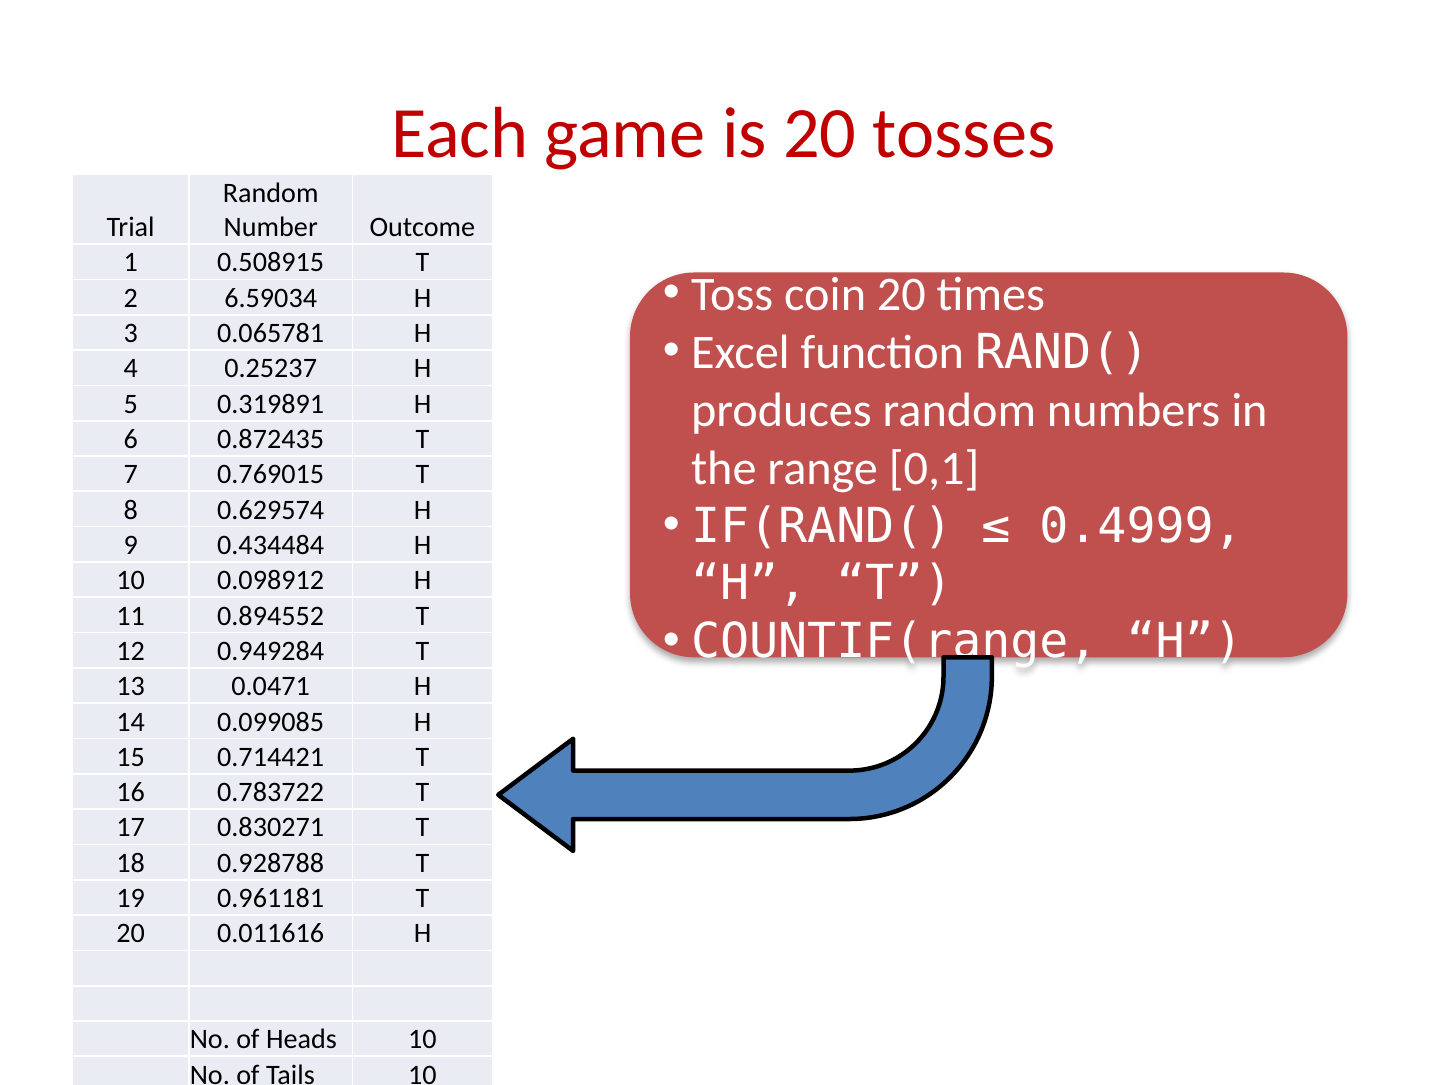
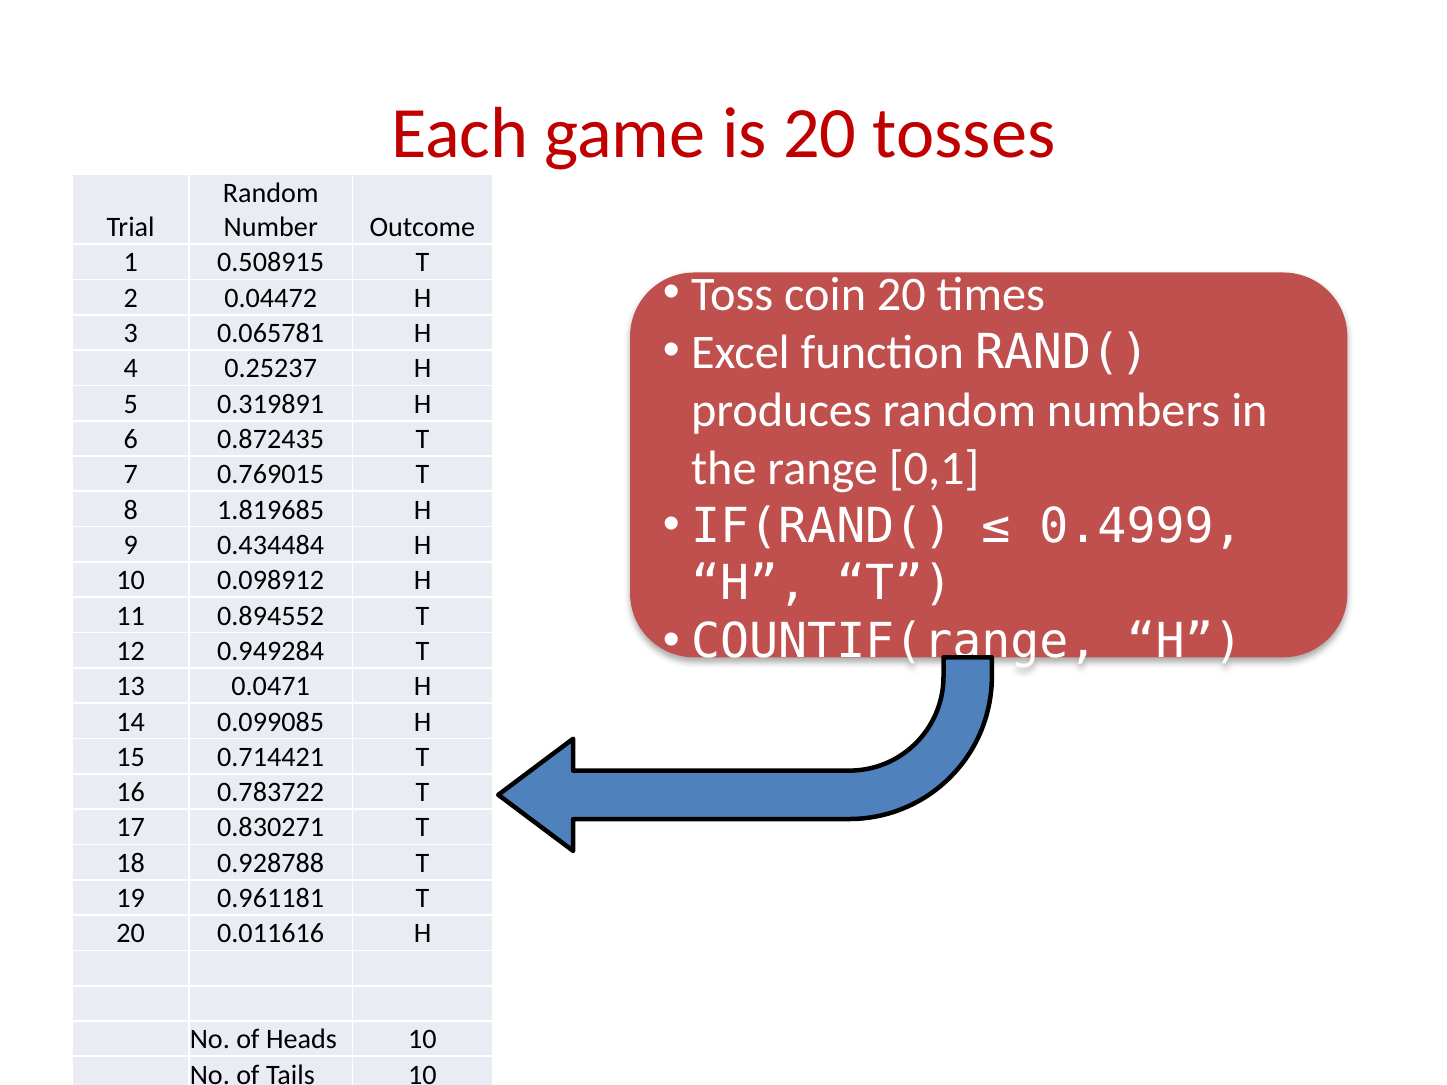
6.59034: 6.59034 -> 0.04472 (271, 298)
0.629574: 0.629574 -> 1.819685 (271, 510)
